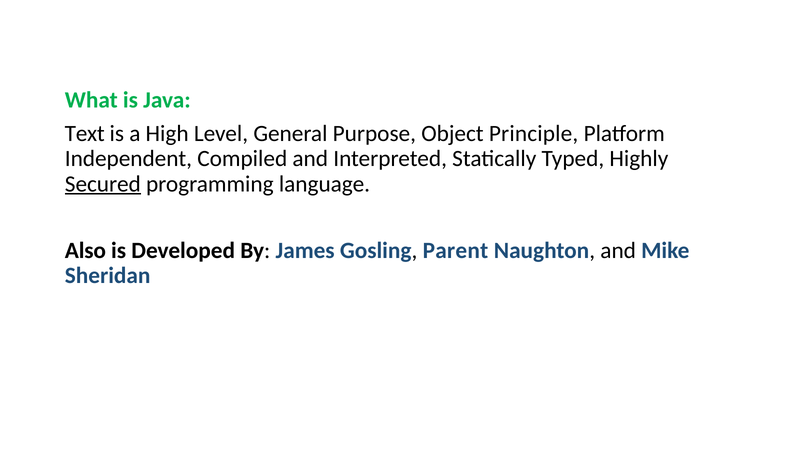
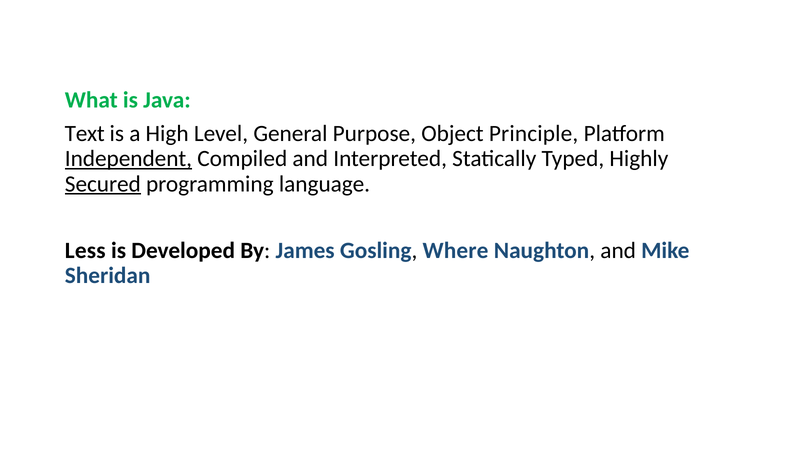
Independent underline: none -> present (128, 159)
Also: Also -> Less (85, 251)
Parent: Parent -> Where (455, 251)
